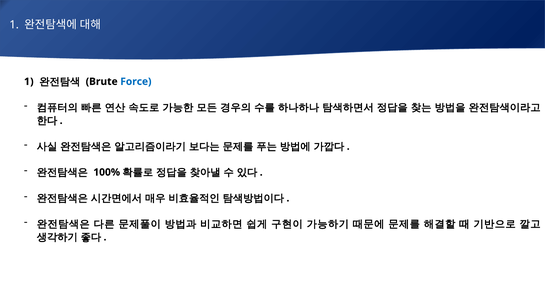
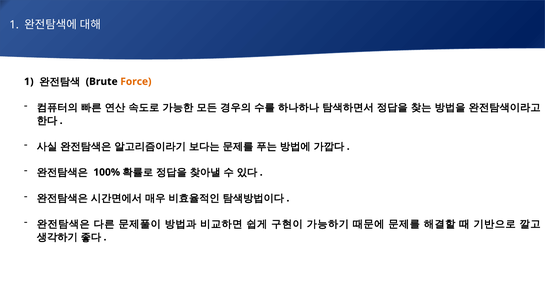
Force colour: blue -> orange (136, 81)
